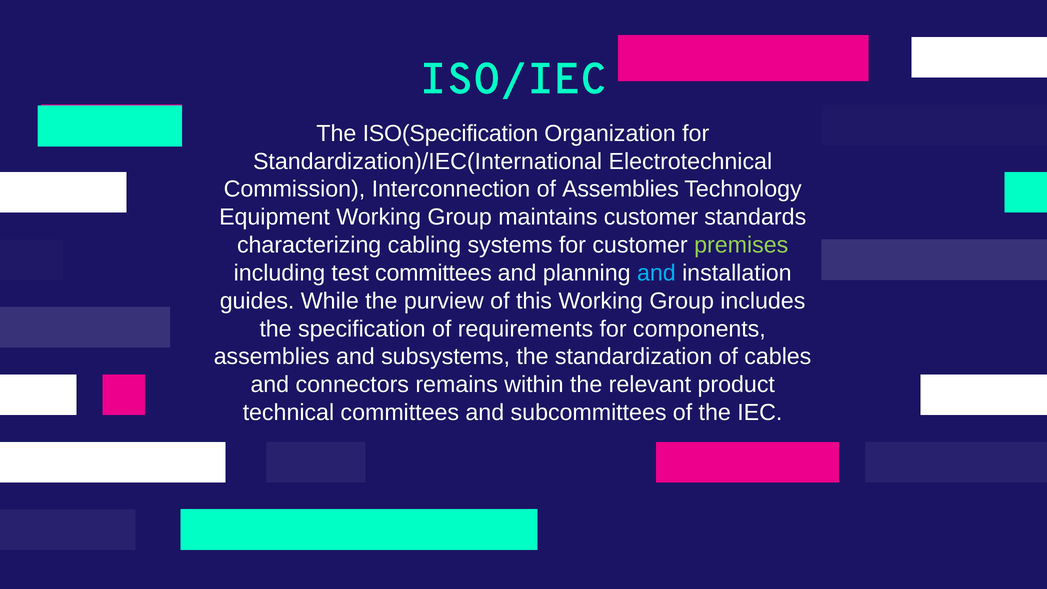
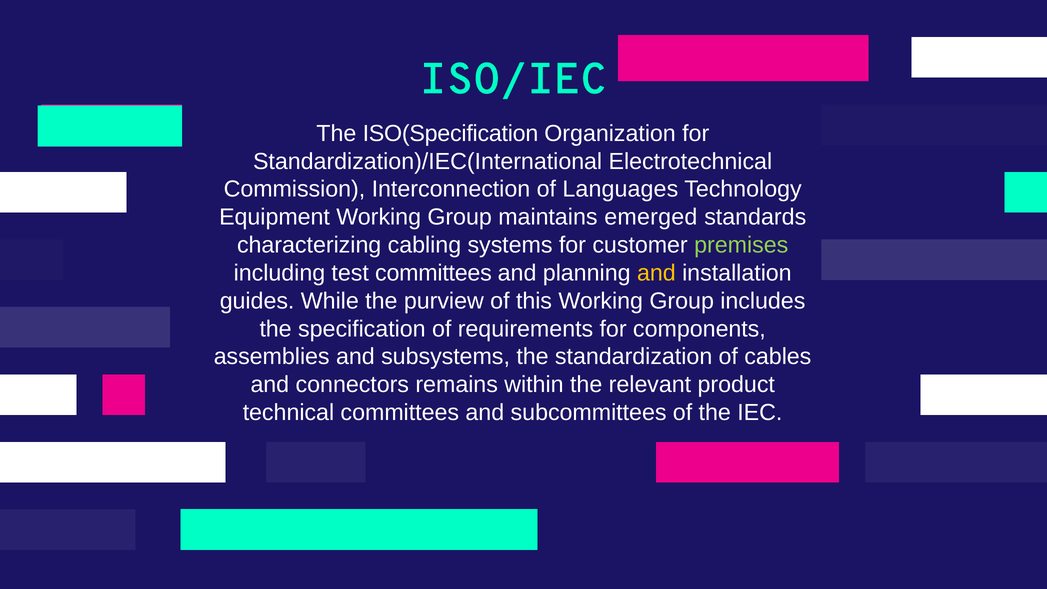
of Assemblies: Assemblies -> Languages (620, 189)
maintains customer: customer -> emerged (651, 217)
and colour: light blue -> yellow (656, 273)
